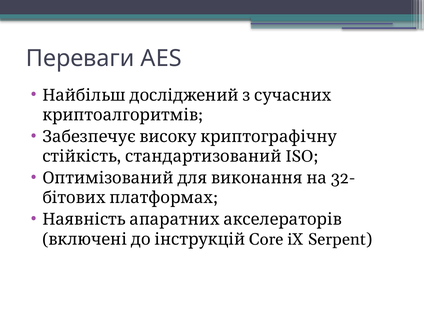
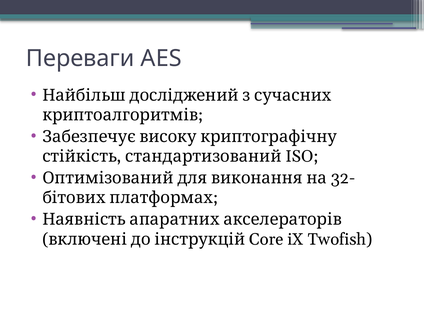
Serpent: Serpent -> Twofish (340, 239)
